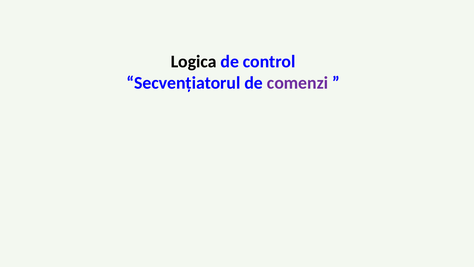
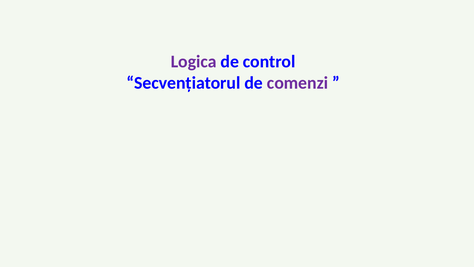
Logica colour: black -> purple (194, 62)
